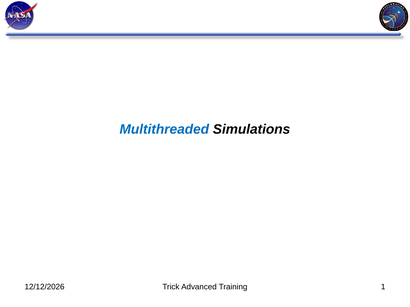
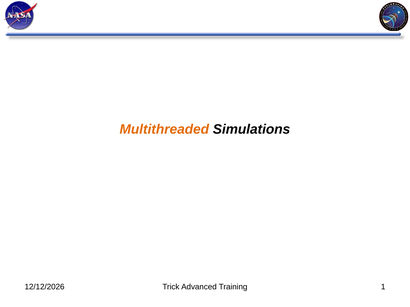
Multithreaded colour: blue -> orange (164, 129)
